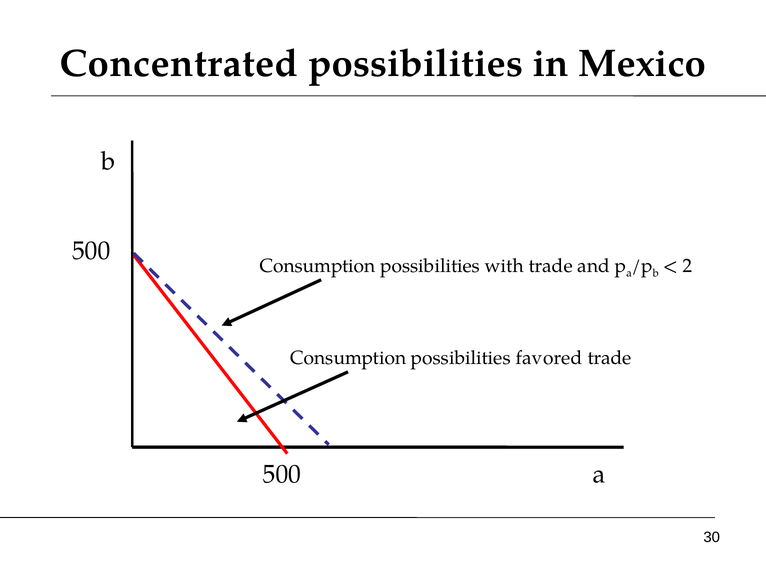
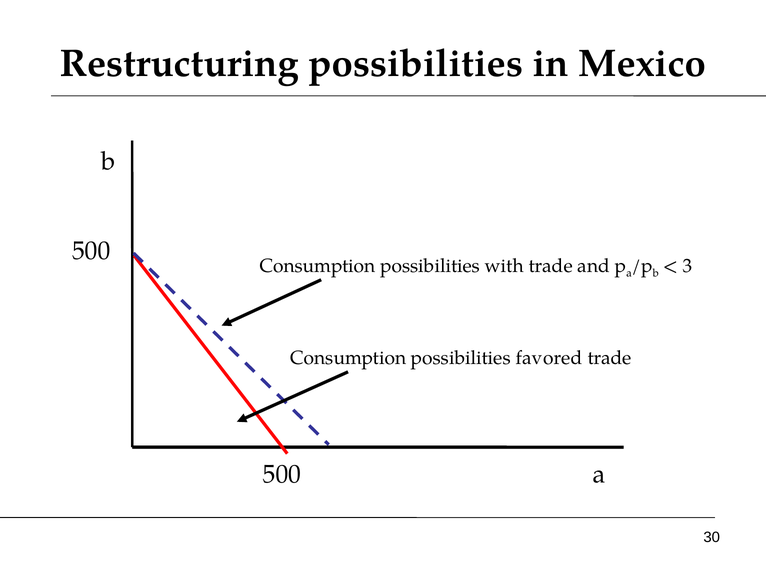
Concentrated: Concentrated -> Restructuring (179, 63)
2: 2 -> 3 (688, 266)
